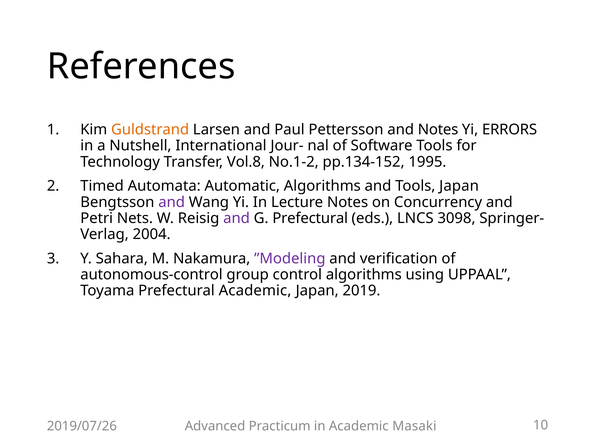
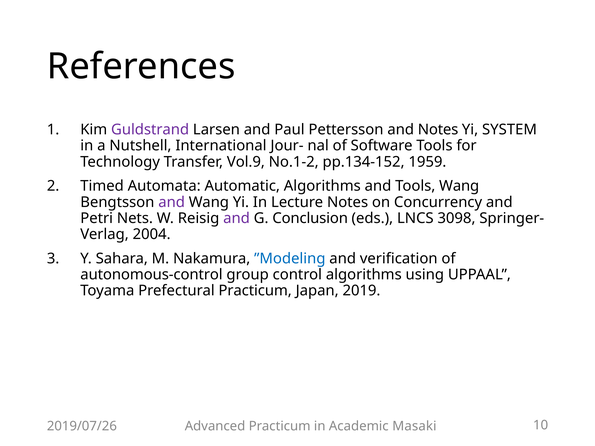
Guldstrand colour: orange -> purple (150, 130)
ERRORS: ERRORS -> SYSTEM (509, 130)
Vol.8: Vol.8 -> Vol.9 (246, 162)
1995: 1995 -> 1959 (427, 162)
Tools Japan: Japan -> Wang (459, 186)
G Prefectural: Prefectural -> Conclusion (310, 218)
”Modeling colour: purple -> blue (290, 259)
Prefectural Academic: Academic -> Practicum (255, 291)
